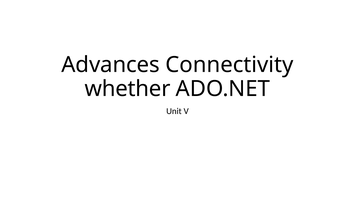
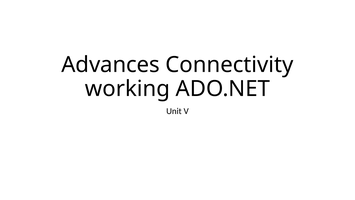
whether: whether -> working (127, 89)
